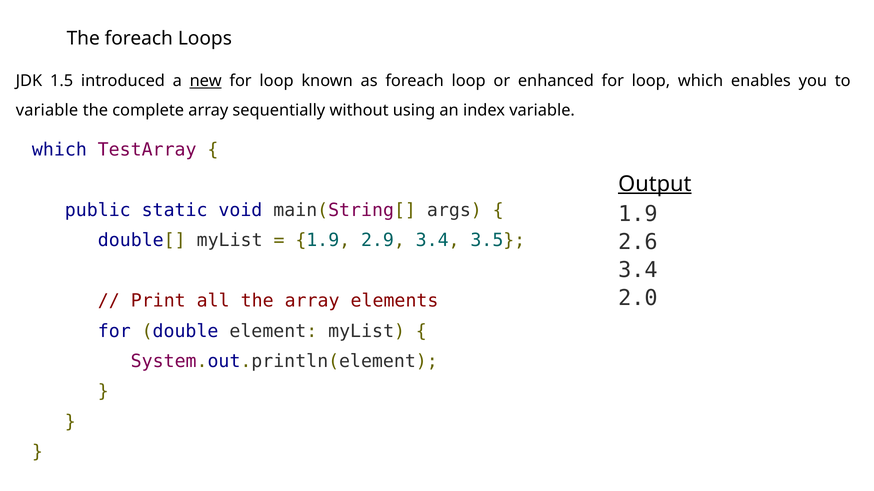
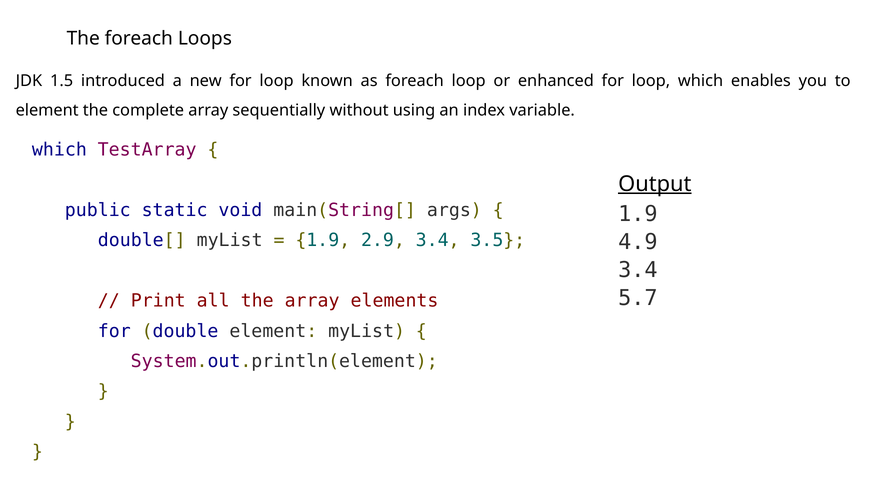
new underline: present -> none (206, 81)
variable: variable -> element (47, 111)
2.6: 2.6 -> 4.9 (638, 242)
2.0: 2.0 -> 5.7 (638, 298)
